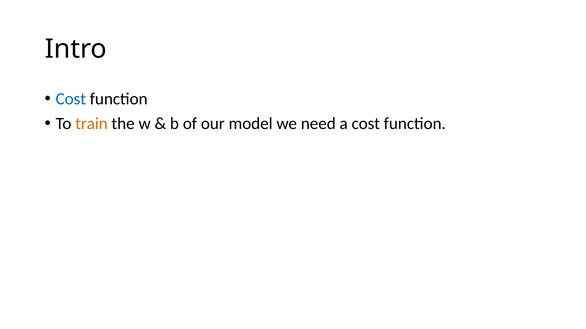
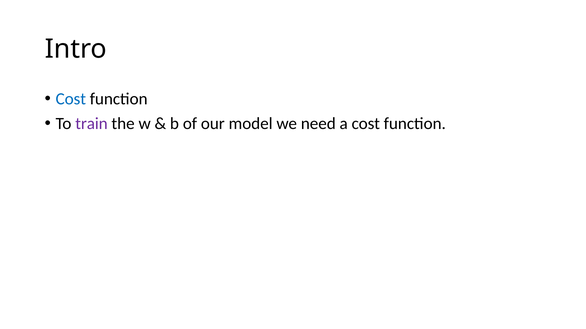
train colour: orange -> purple (91, 124)
